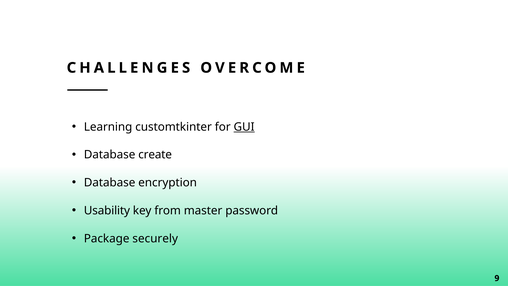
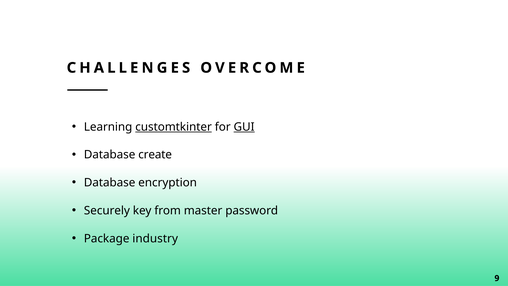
customtkinter underline: none -> present (174, 127)
Usability: Usability -> Securely (107, 211)
securely: securely -> industry (155, 238)
